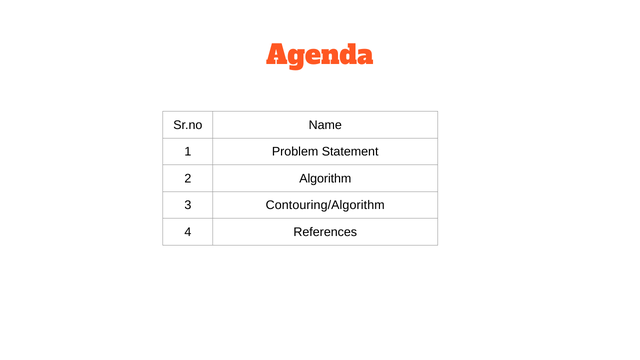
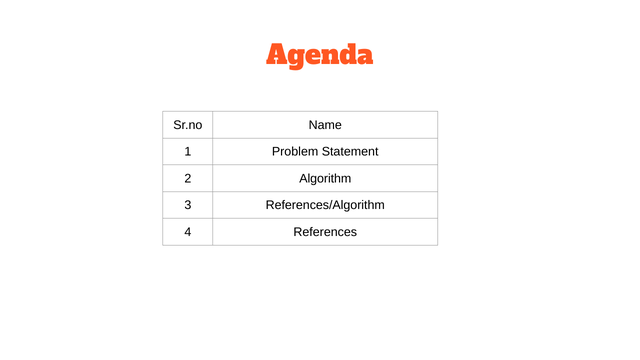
Contouring/Algorithm: Contouring/Algorithm -> References/Algorithm (325, 205)
